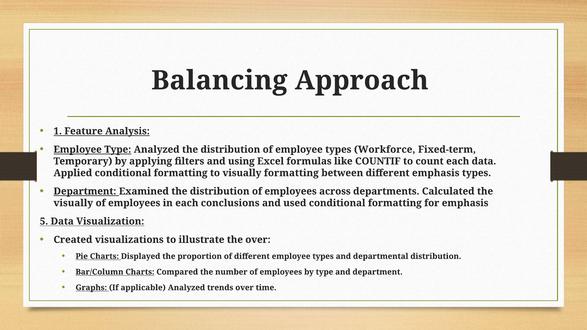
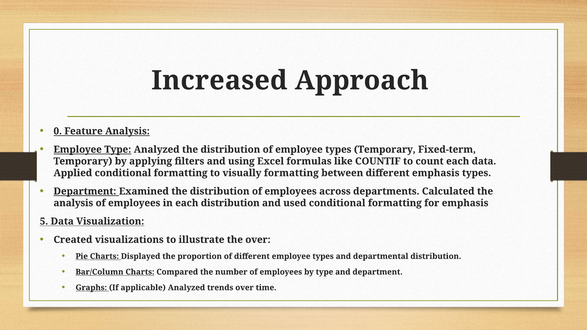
Balancing: Balancing -> Increased (219, 81)
1: 1 -> 0 (58, 131)
types Workforce: Workforce -> Temporary (385, 150)
visually: visually -> analysis (73, 203)
each conclusions: conclusions -> distribution (230, 203)
